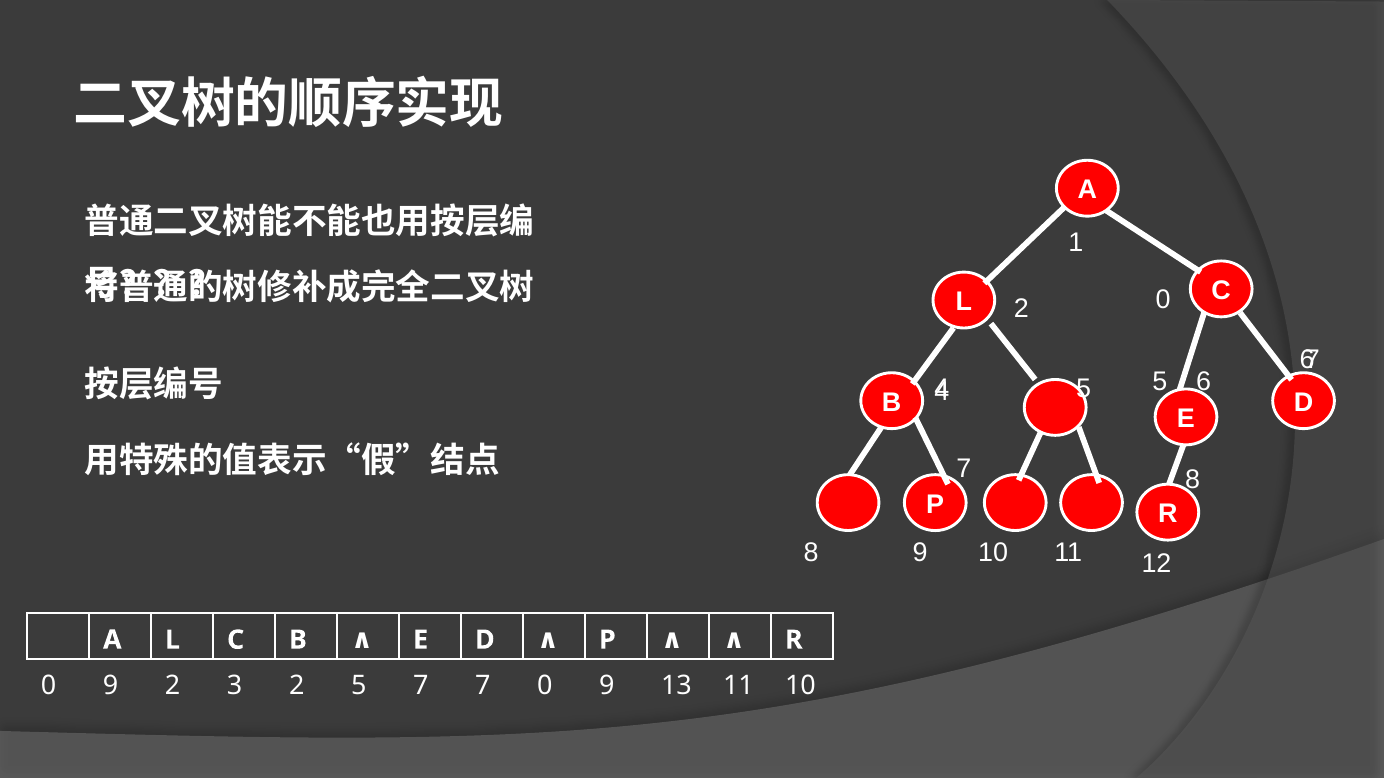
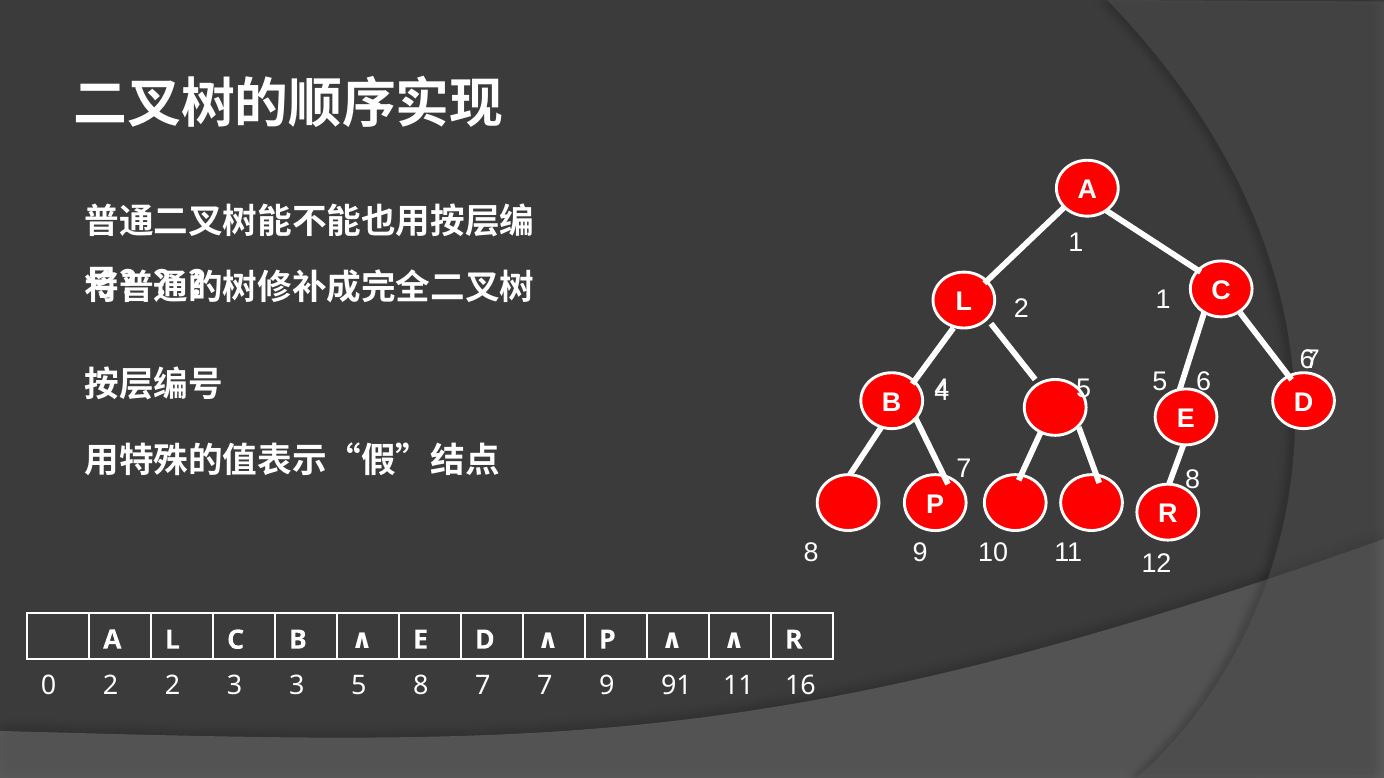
2 0: 0 -> 1 (1163, 300)
9: 9 -> 2 (111, 686)
3 2: 2 -> 3 (297, 686)
5 7: 7 -> 8 (421, 686)
7 0: 0 -> 7 (545, 686)
13: 13 -> 91 (676, 686)
10: 10 -> 16 (800, 686)
